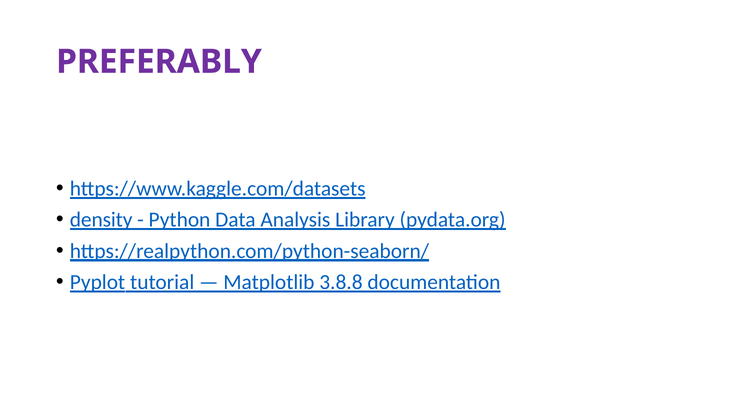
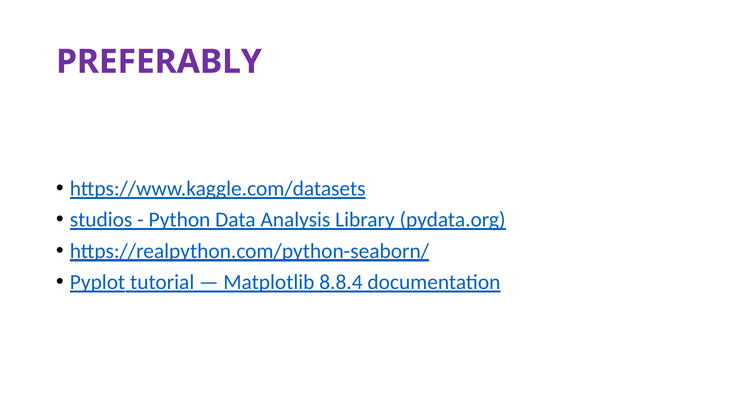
density: density -> studios (101, 220)
3.8.8: 3.8.8 -> 8.8.4 (341, 283)
